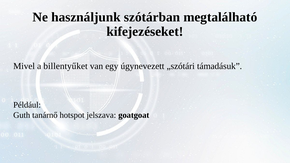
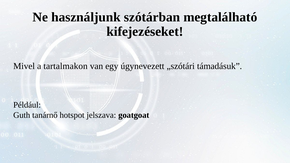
billentyűket: billentyűket -> tartalmakon (66, 66)
